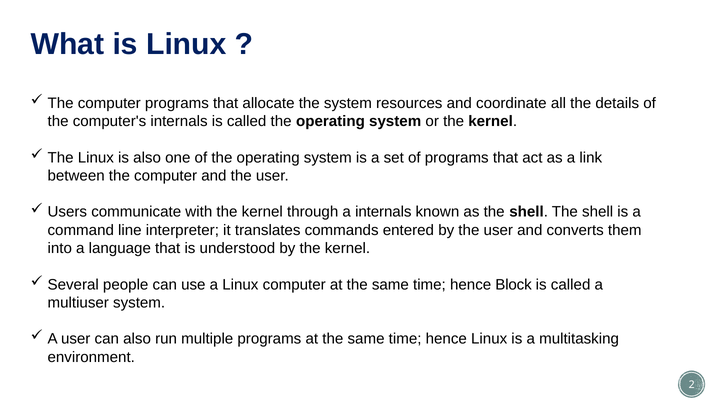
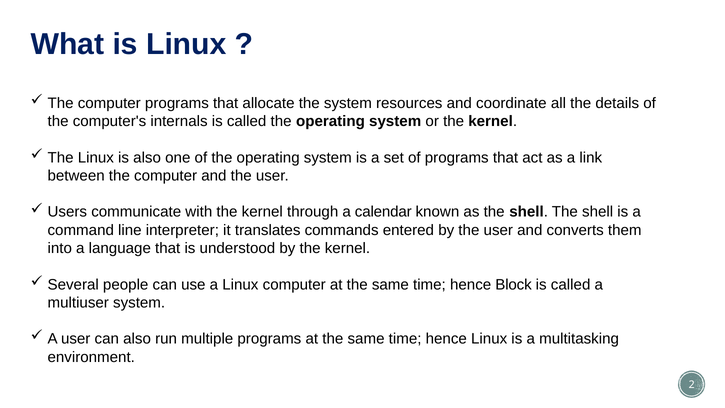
a internals: internals -> calendar (383, 212)
